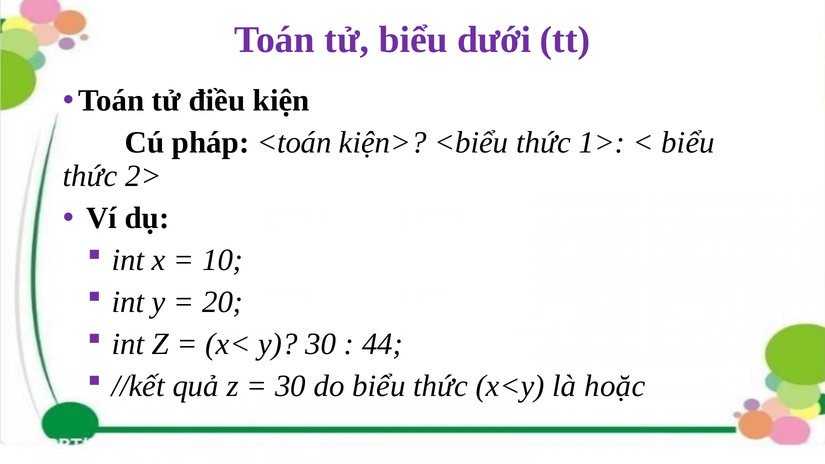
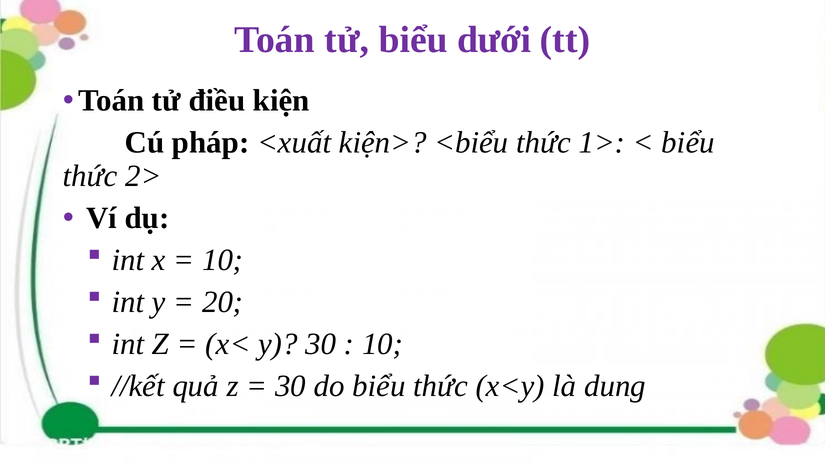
<toán: <toán -> <xuất (294, 143)
44: 44 -> 10 (383, 344)
hoặc: hoặc -> dung (615, 386)
